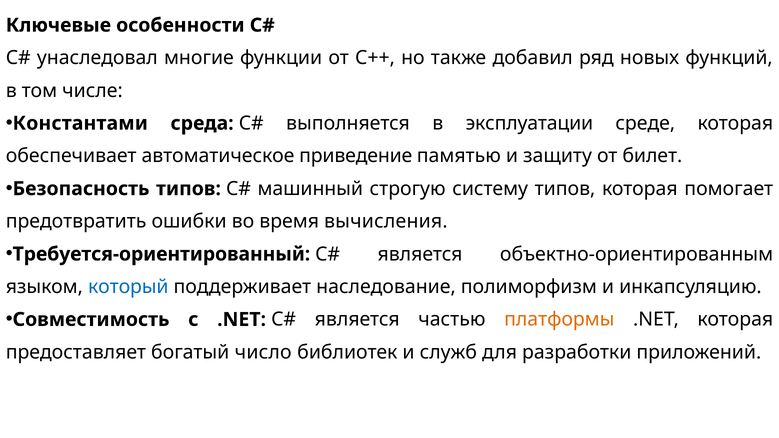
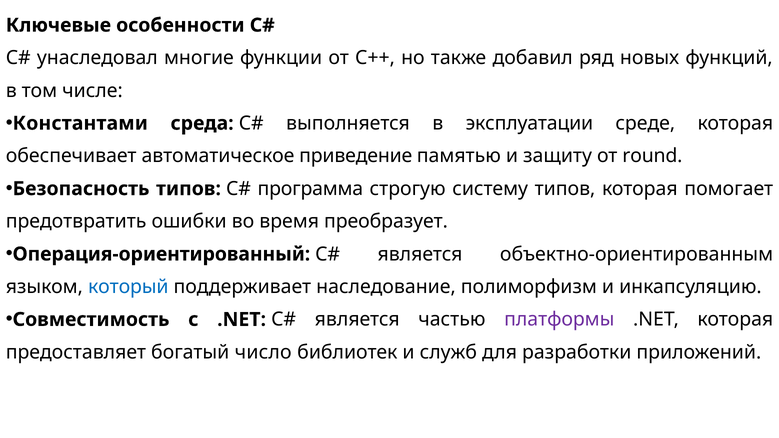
билет: билет -> round (652, 156)
машинный: машинный -> программа (310, 189)
вычисления: вычисления -> преобразует (386, 221)
Требуется-ориентированный: Требуется-ориентированный -> Операция-ориентированный (161, 254)
платформы colour: orange -> purple (559, 320)
